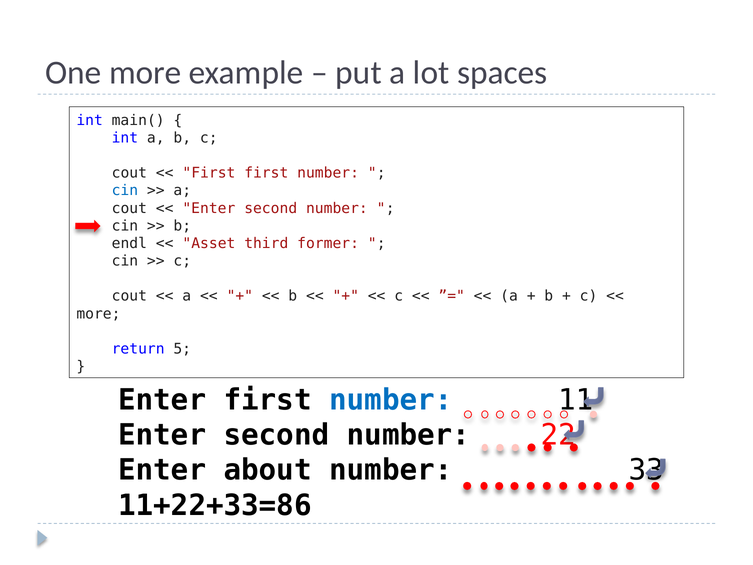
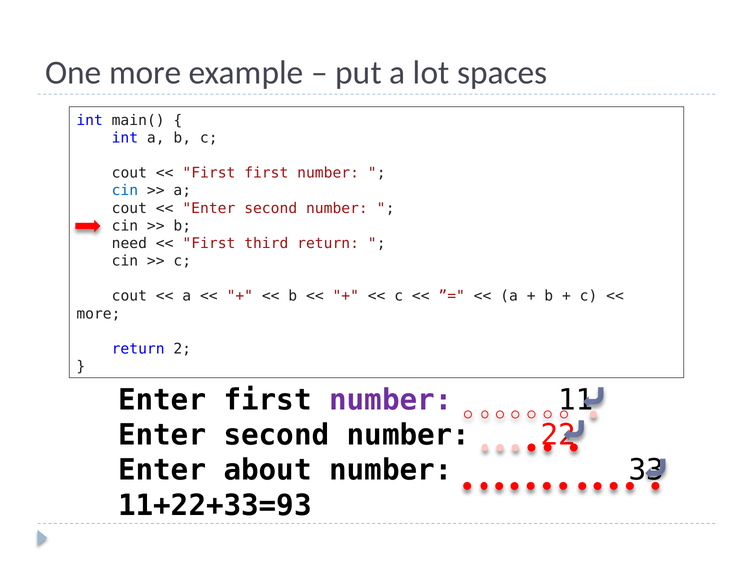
endl: endl -> need (129, 243)
Asset: Asset -> First (209, 243)
third former: former -> return (328, 243)
5: 5 -> 2 (182, 349)
number colour: blue -> purple (391, 400)
11+22+33=86: 11+22+33=86 -> 11+22+33=93 (215, 505)
